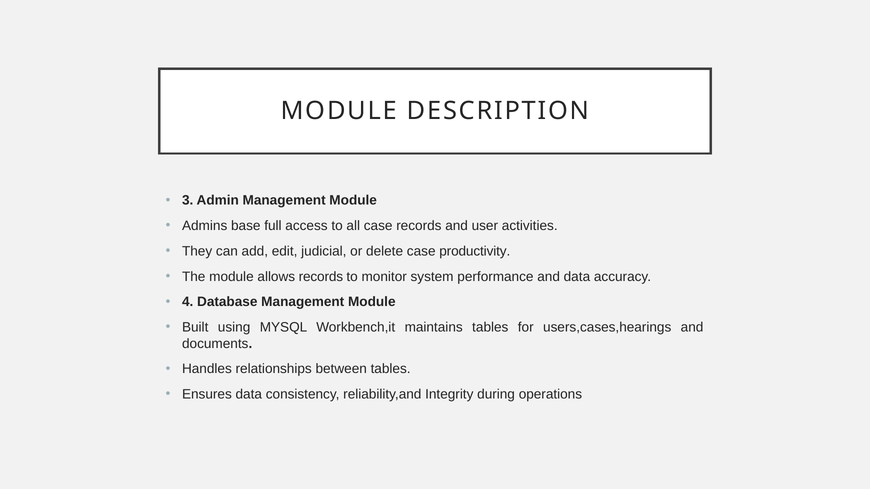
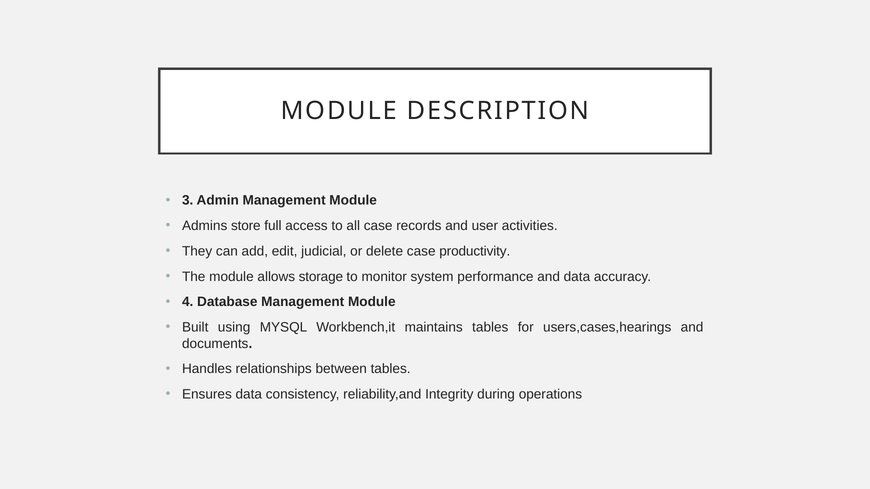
base: base -> store (246, 226)
allows records: records -> storage (321, 277)
